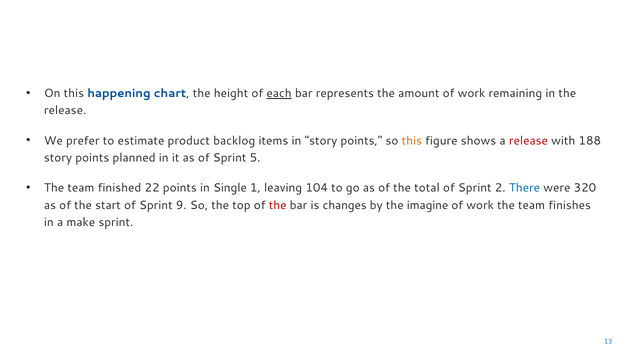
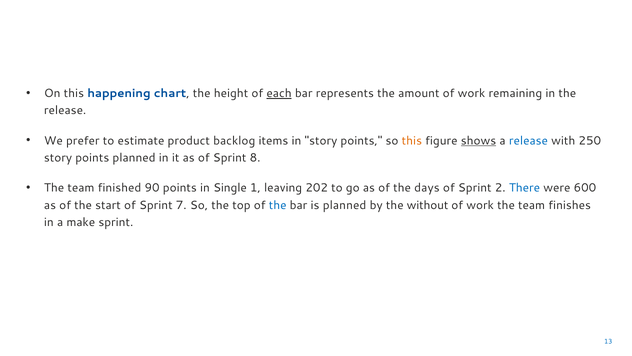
shows underline: none -> present (479, 141)
release colour: red -> blue (528, 141)
188: 188 -> 250 (590, 141)
5: 5 -> 8 (255, 158)
22: 22 -> 90 (152, 188)
104: 104 -> 202 (317, 188)
total: total -> days (427, 188)
320: 320 -> 600 (585, 188)
9: 9 -> 7 (181, 205)
the colour: red -> blue (278, 205)
is changes: changes -> planned (345, 205)
imagine: imagine -> without (428, 205)
